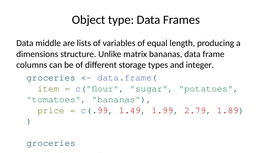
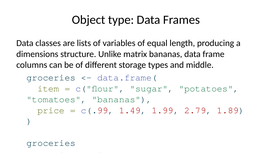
middle: middle -> classes (48, 43)
integer: integer -> middle (200, 65)
